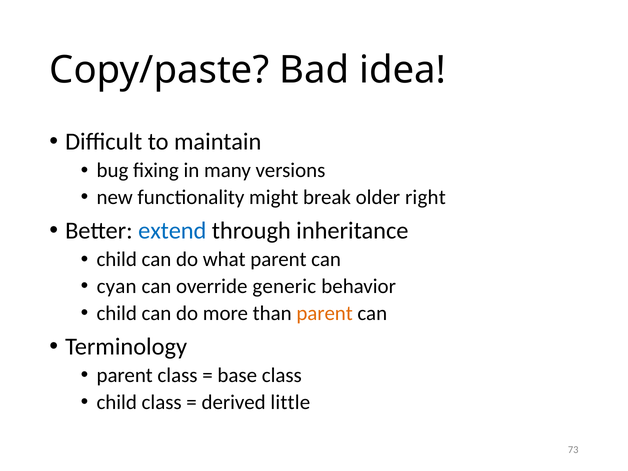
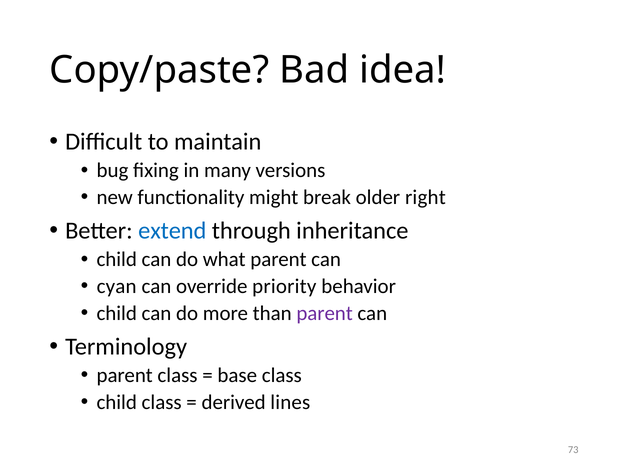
generic: generic -> priority (284, 286)
parent colour: orange -> purple (325, 313)
little: little -> lines (290, 402)
